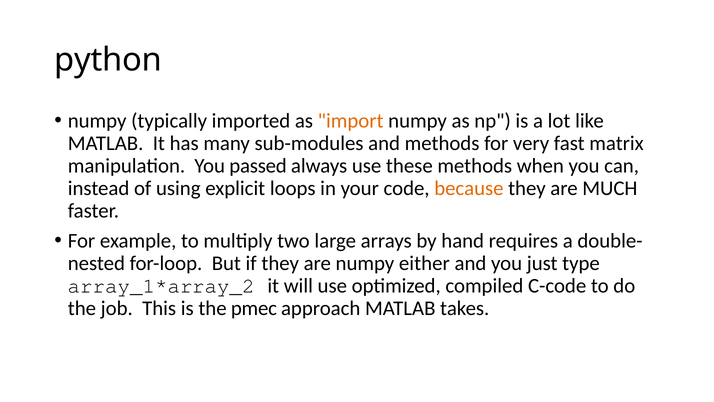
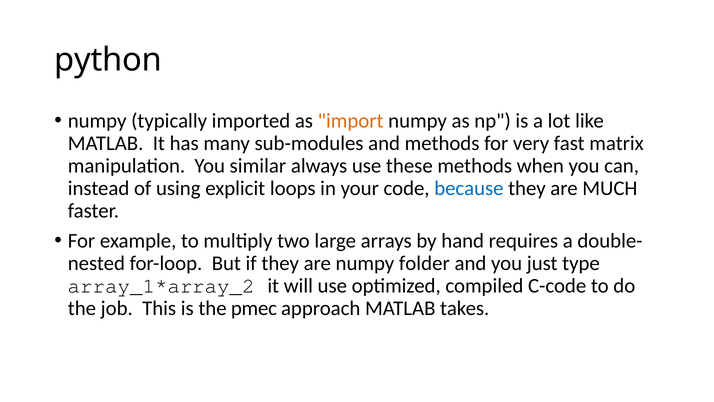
passed: passed -> similar (258, 166)
because colour: orange -> blue (469, 188)
either: either -> folder (424, 263)
